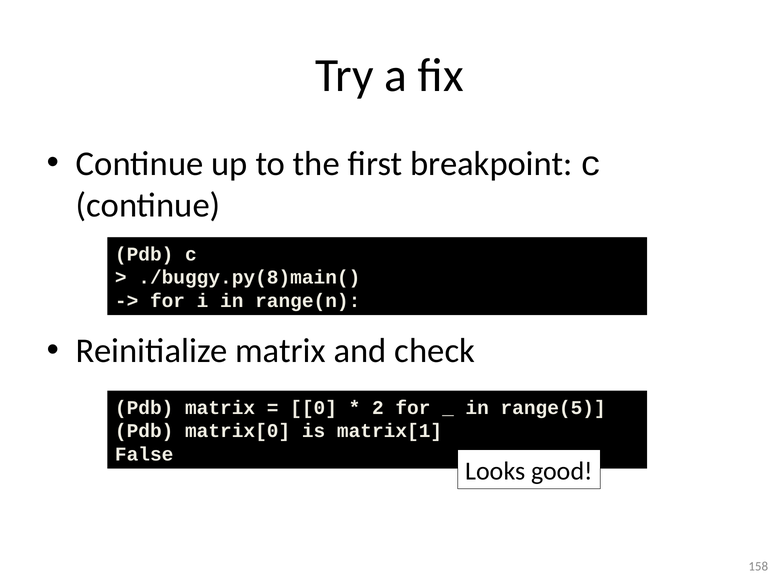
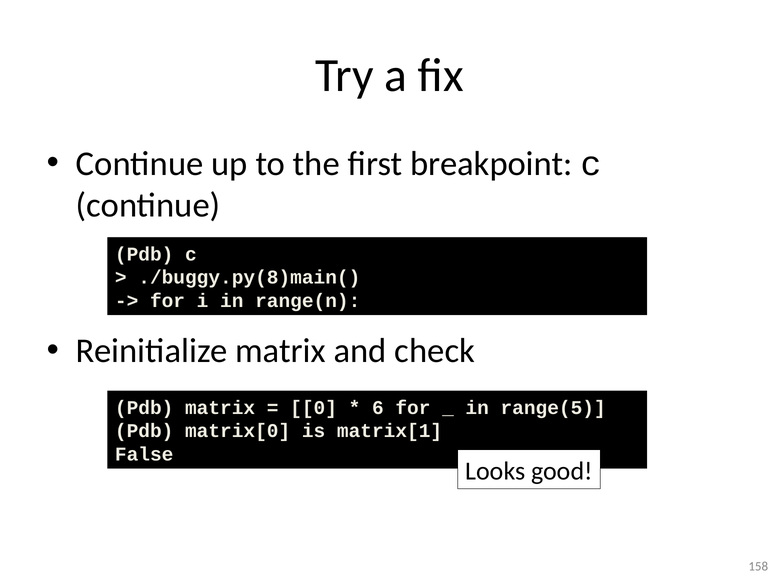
2: 2 -> 6 (378, 407)
